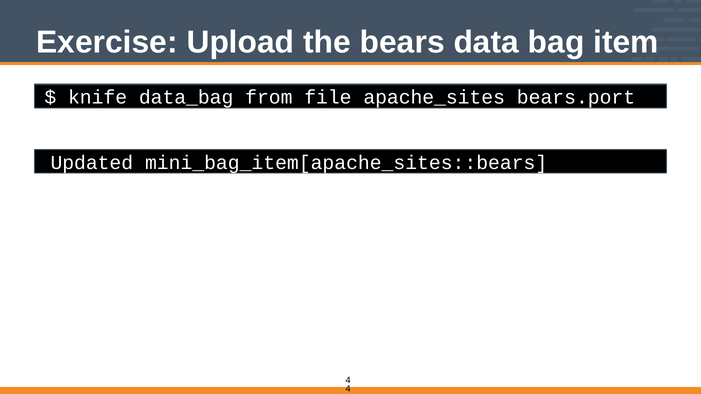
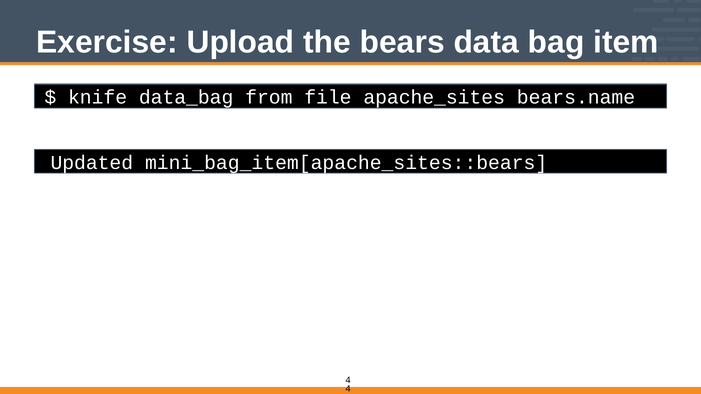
bears.port: bears.port -> bears.name (576, 98)
